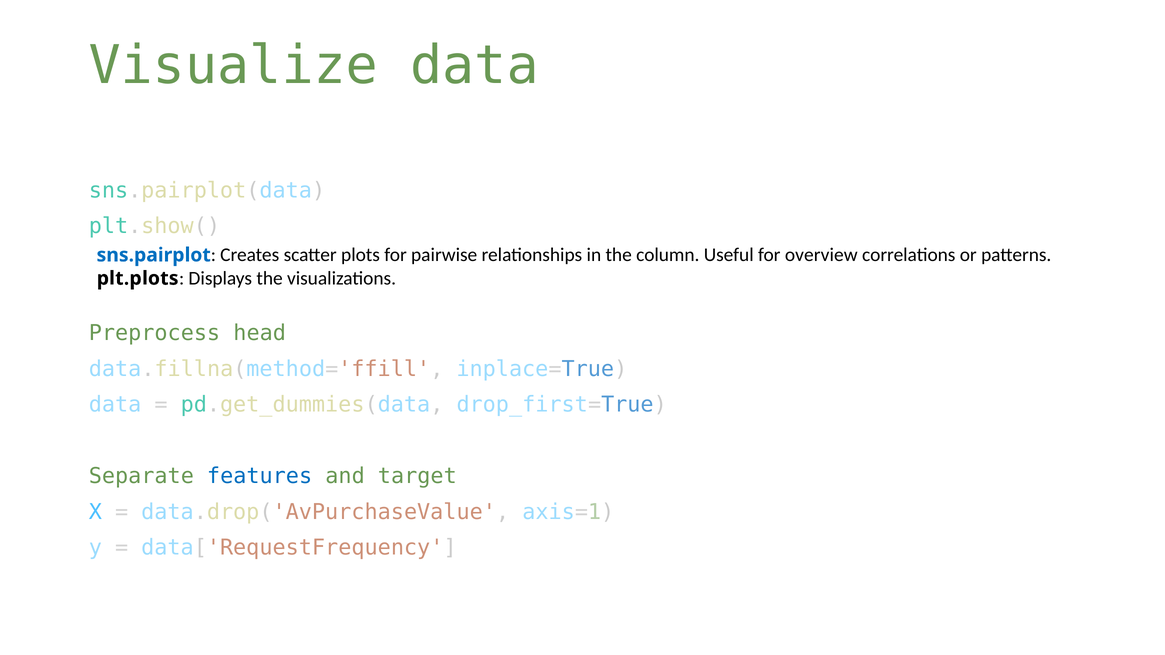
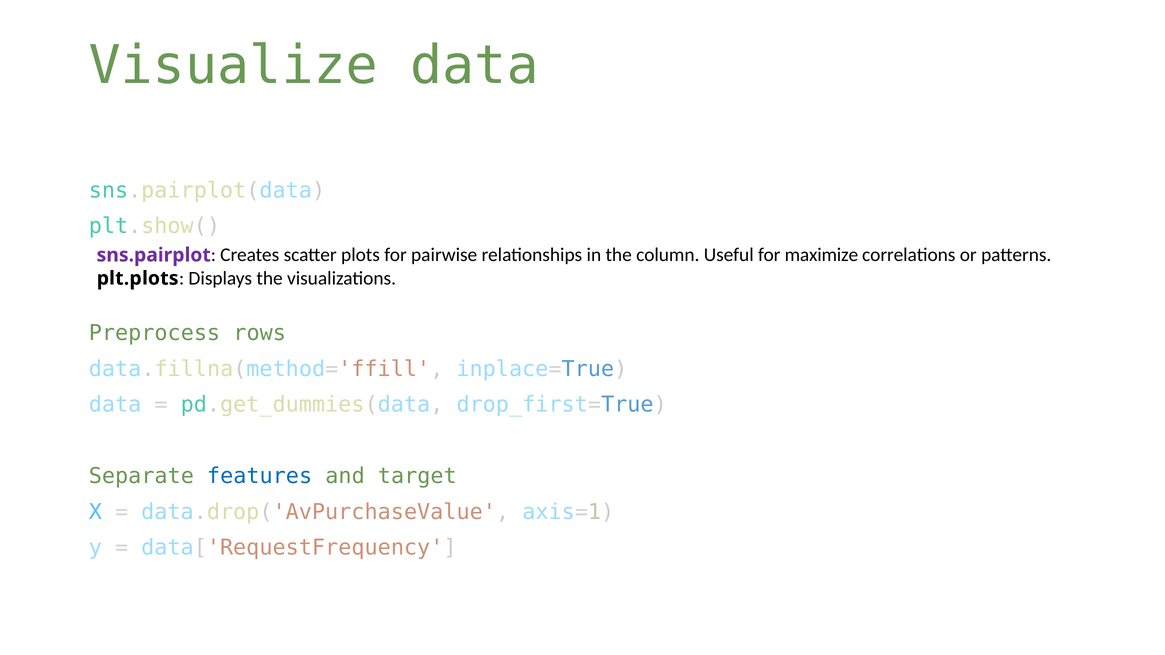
sns.pairplot colour: blue -> purple (154, 255)
overview: overview -> maximize (821, 255)
head: head -> rows (260, 333)
